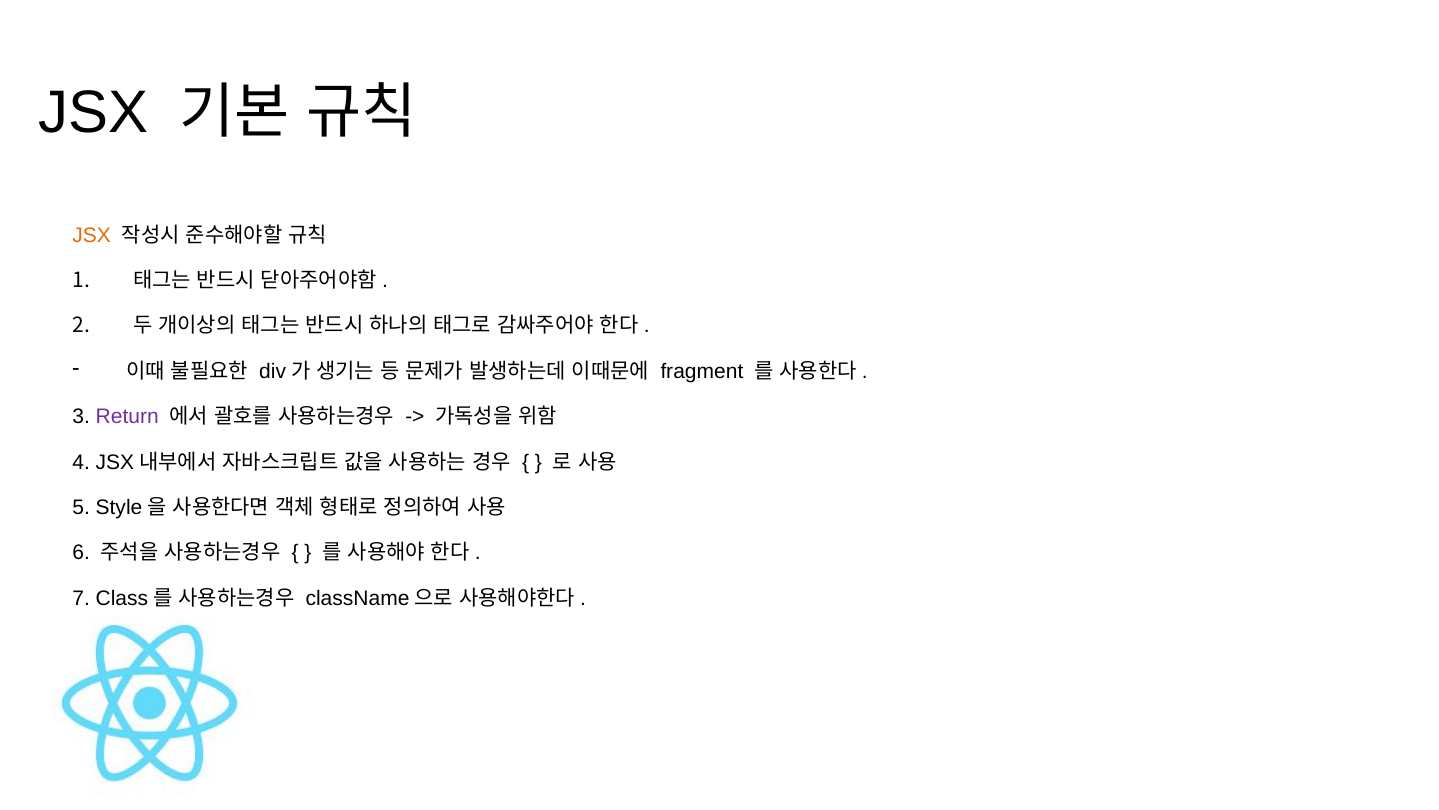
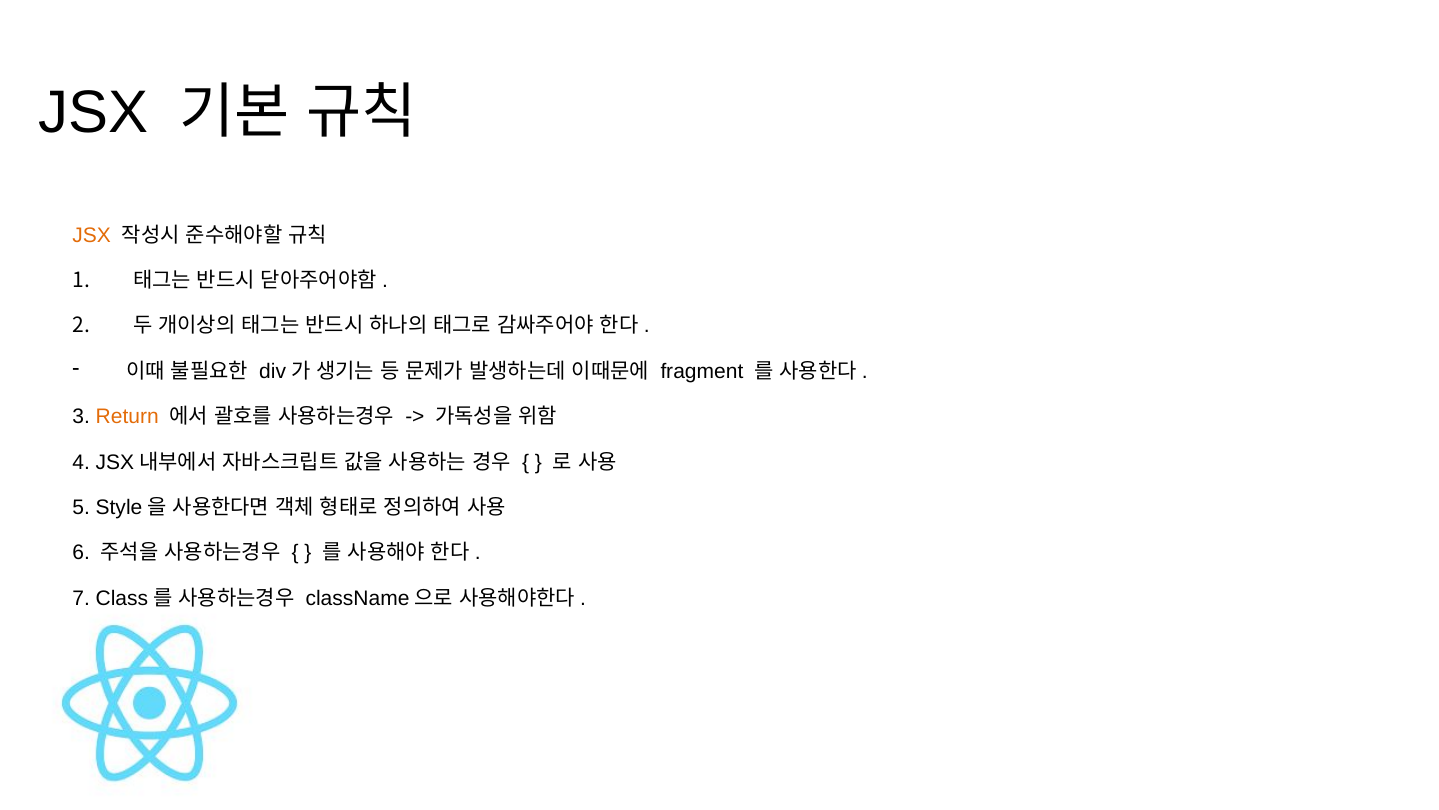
Return colour: purple -> orange (127, 416)
